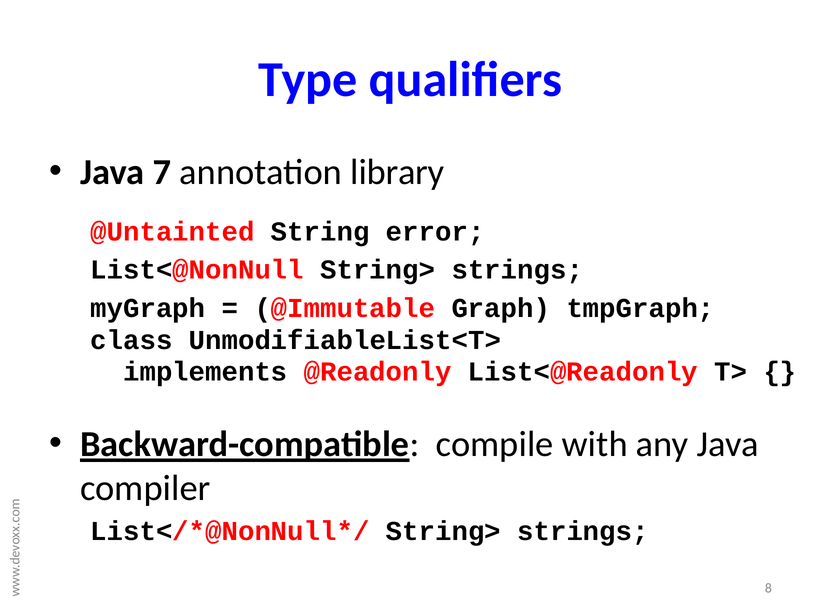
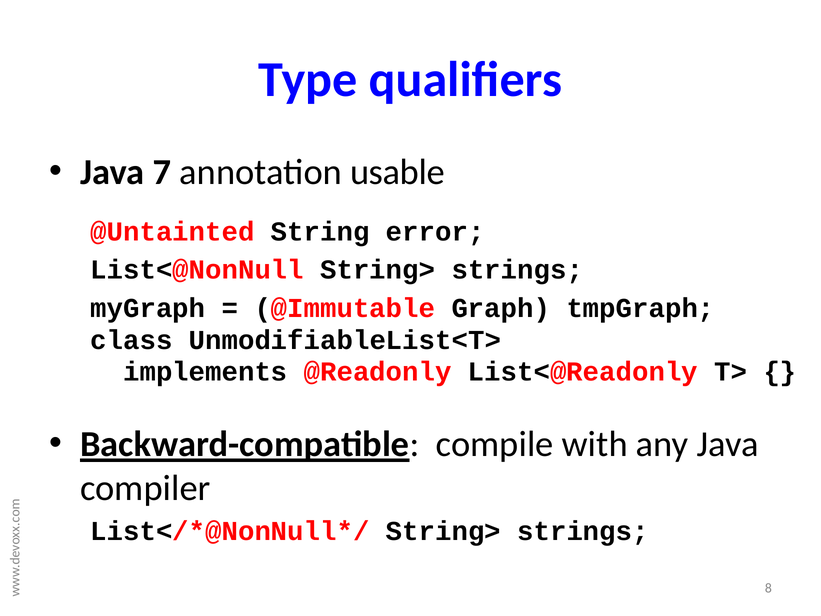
library: library -> usable (398, 172)
